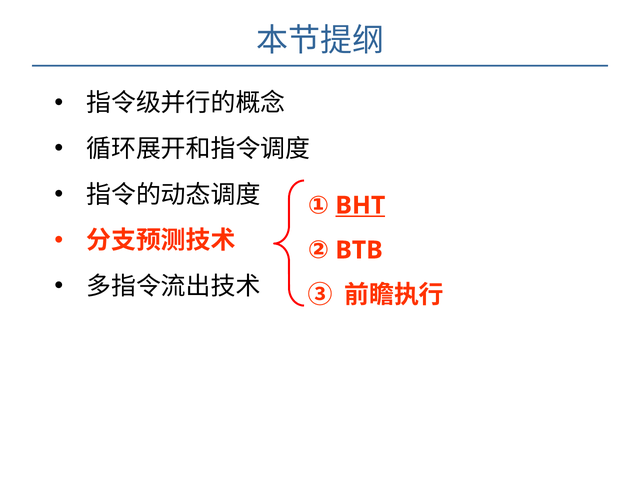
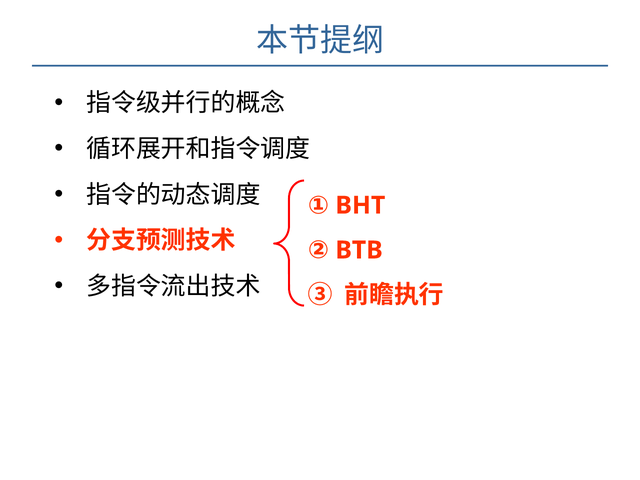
BHT underline: present -> none (360, 205)
